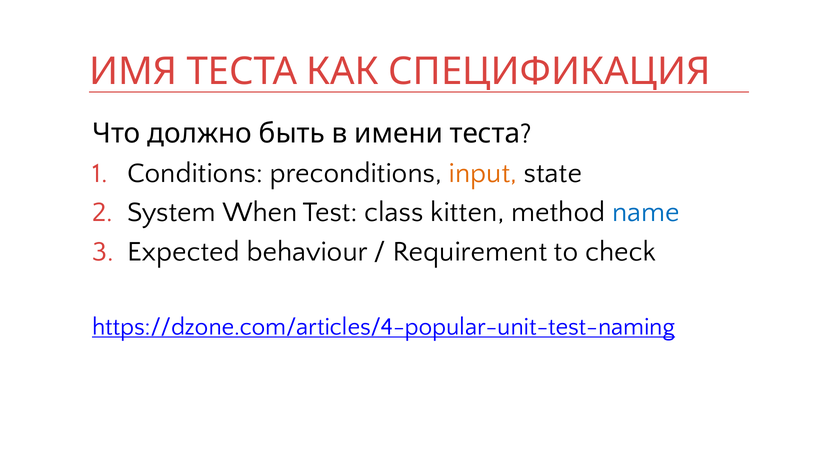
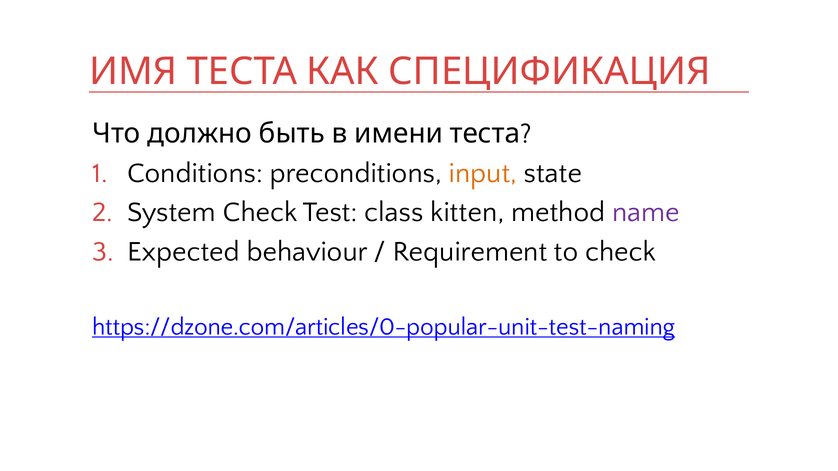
System When: When -> Check (260, 212)
name colour: blue -> purple (646, 212)
https://dzone.com/articles/4-popular-unit-test-naming: https://dzone.com/articles/4-popular-unit-test-naming -> https://dzone.com/articles/0-popular-unit-test-naming (384, 327)
